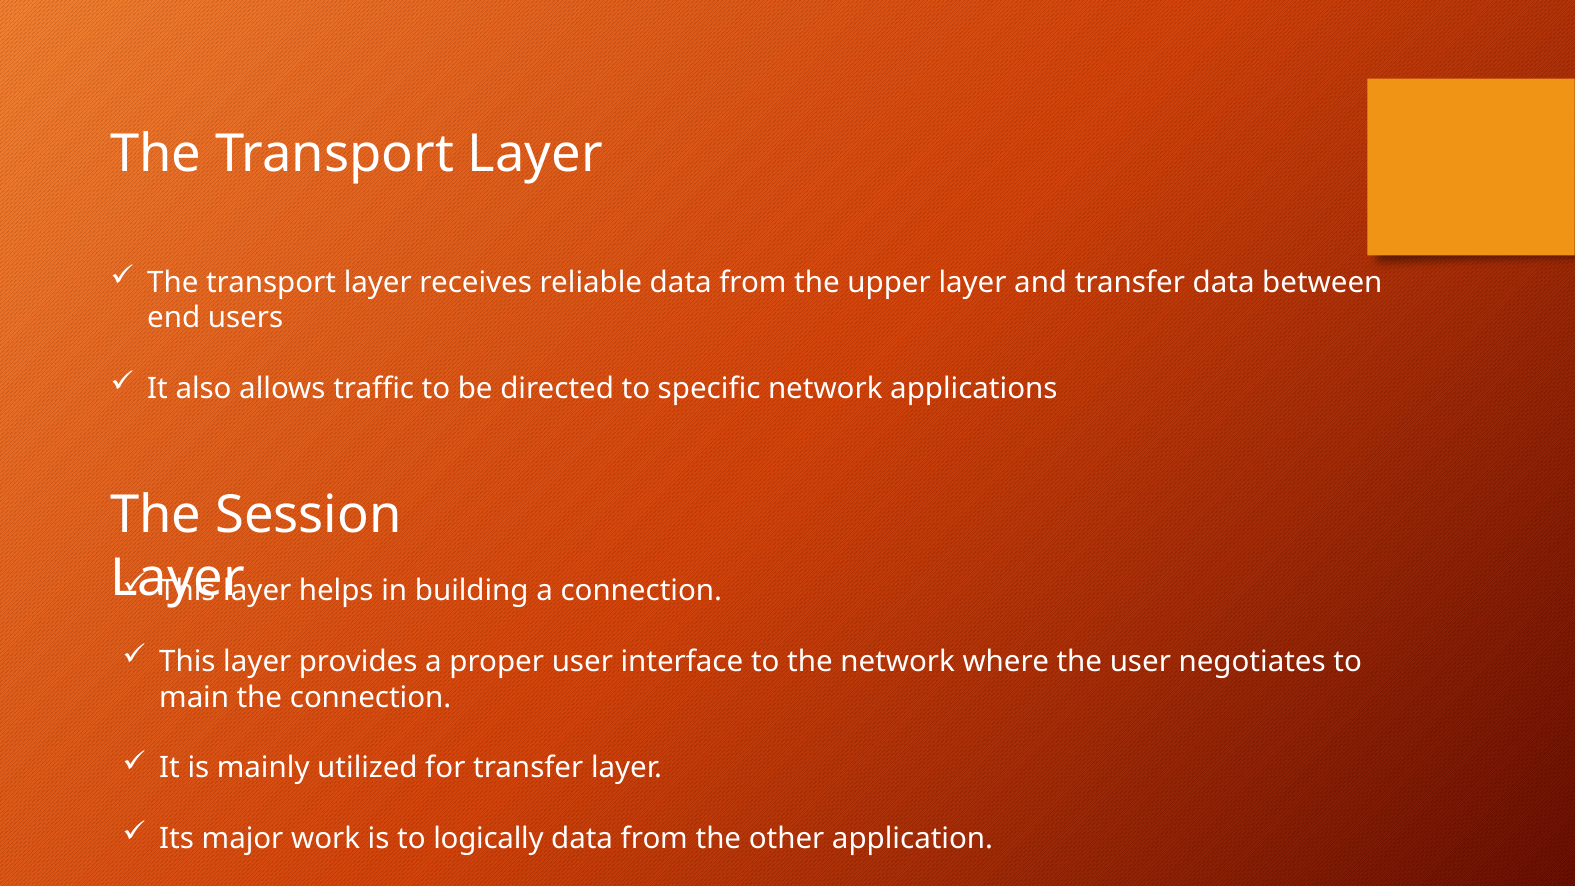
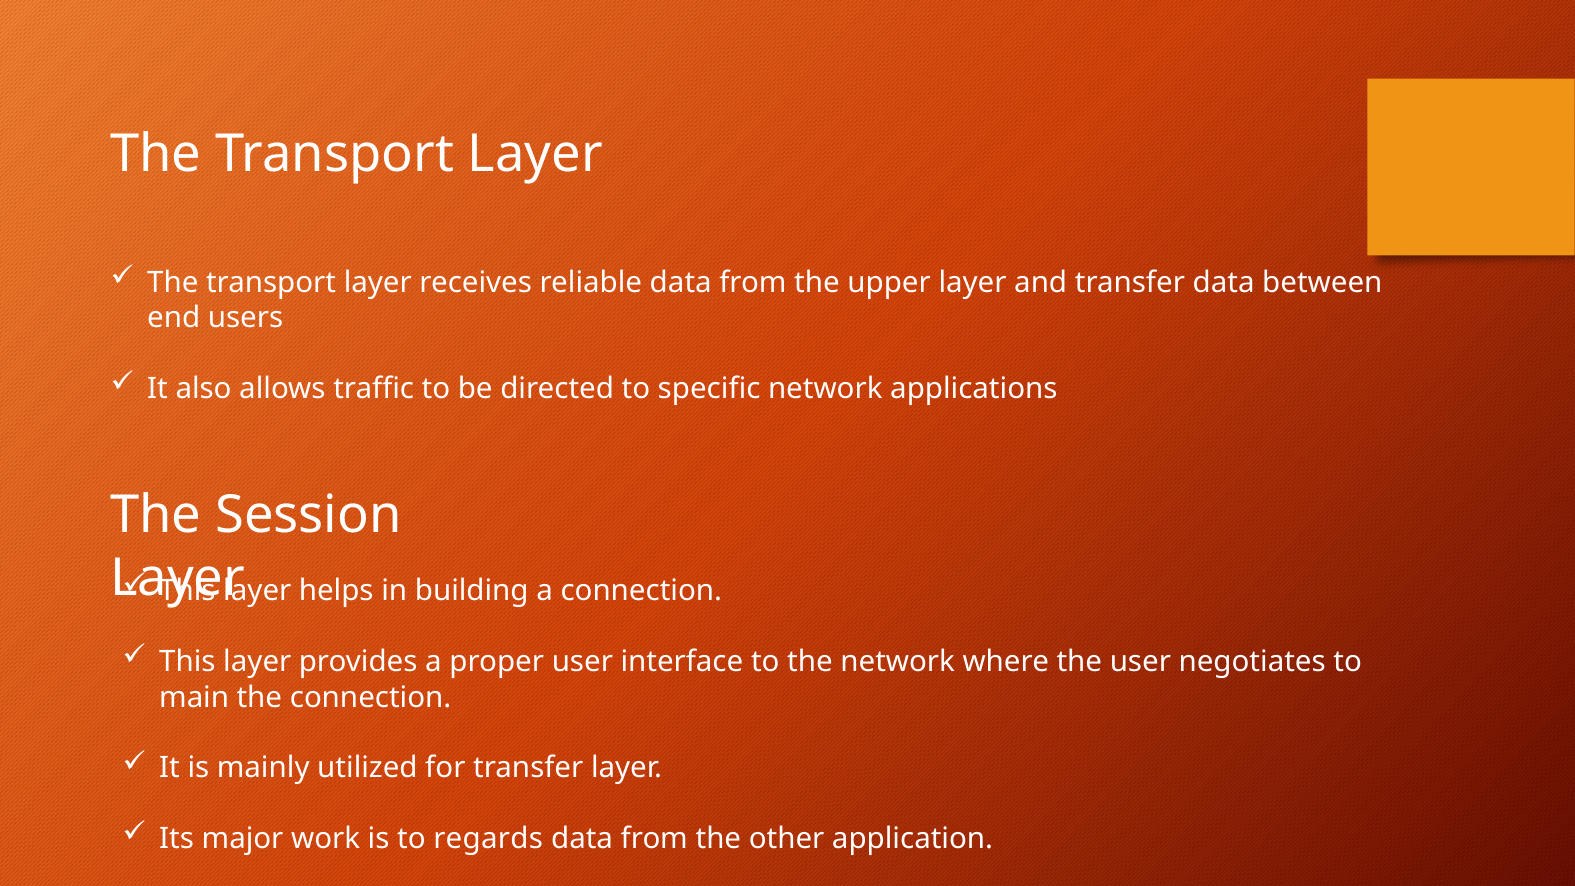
logically: logically -> regards (488, 839)
